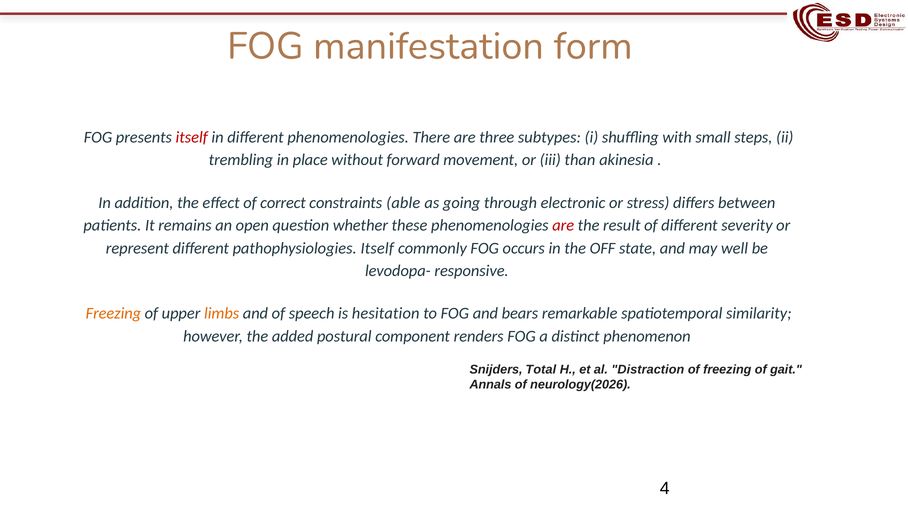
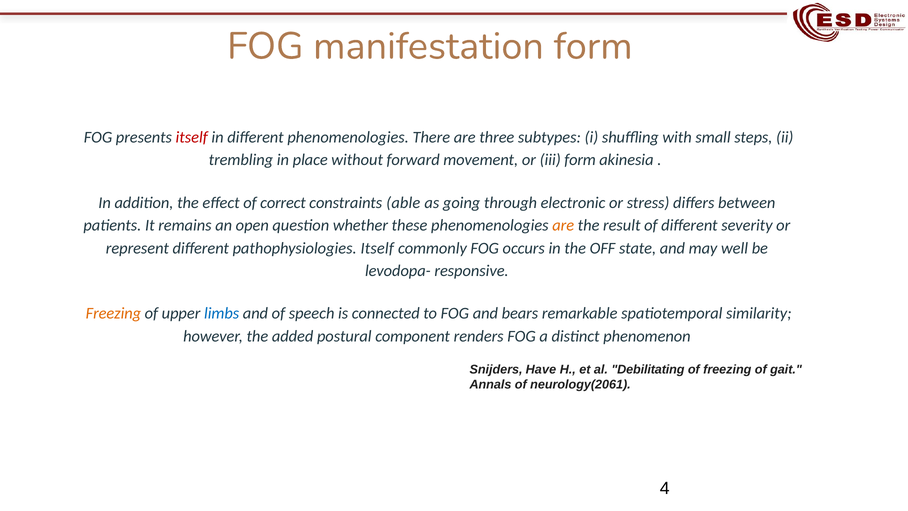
iii than: than -> form (580, 160)
are colour: red -> orange (563, 225)
limbs colour: orange -> blue (222, 313)
hesitation: hesitation -> connected (386, 313)
Total: Total -> Have (541, 369)
Distraction: Distraction -> Debilitating (648, 369)
neurology(2026: neurology(2026 -> neurology(2061 (580, 384)
